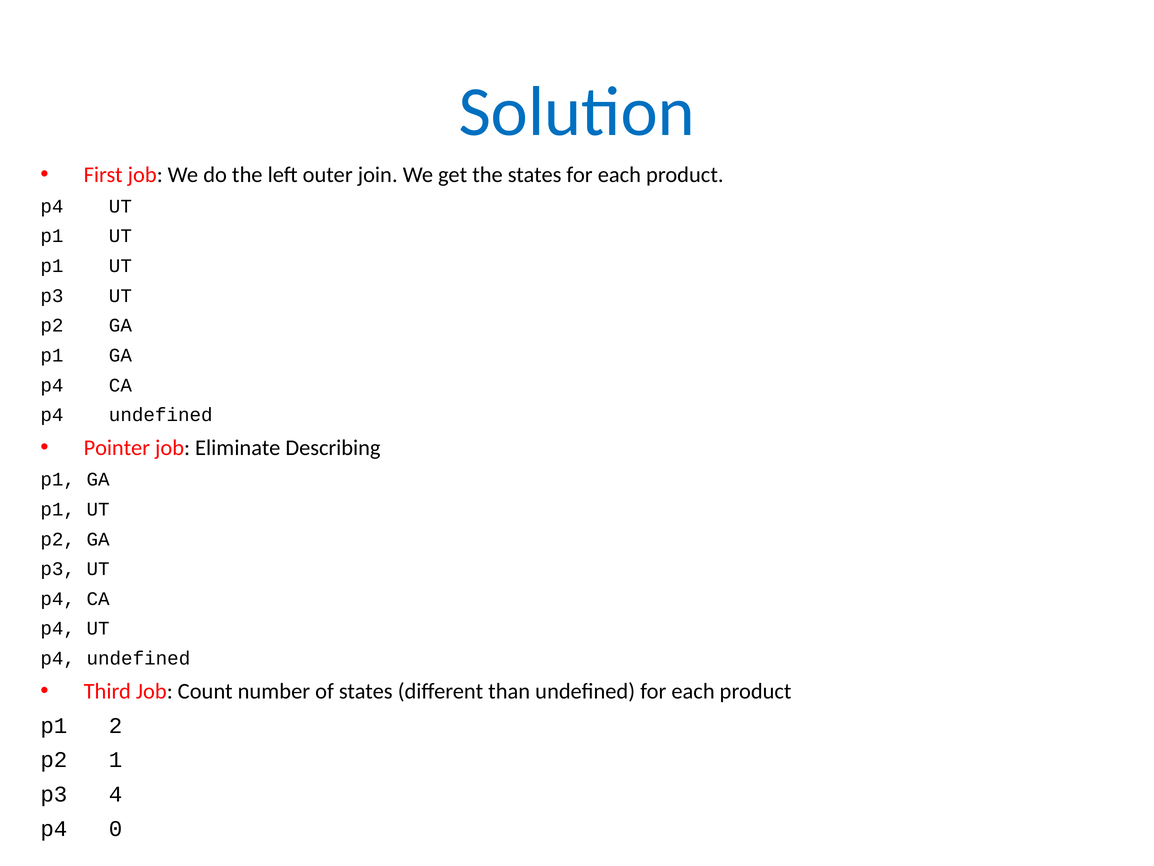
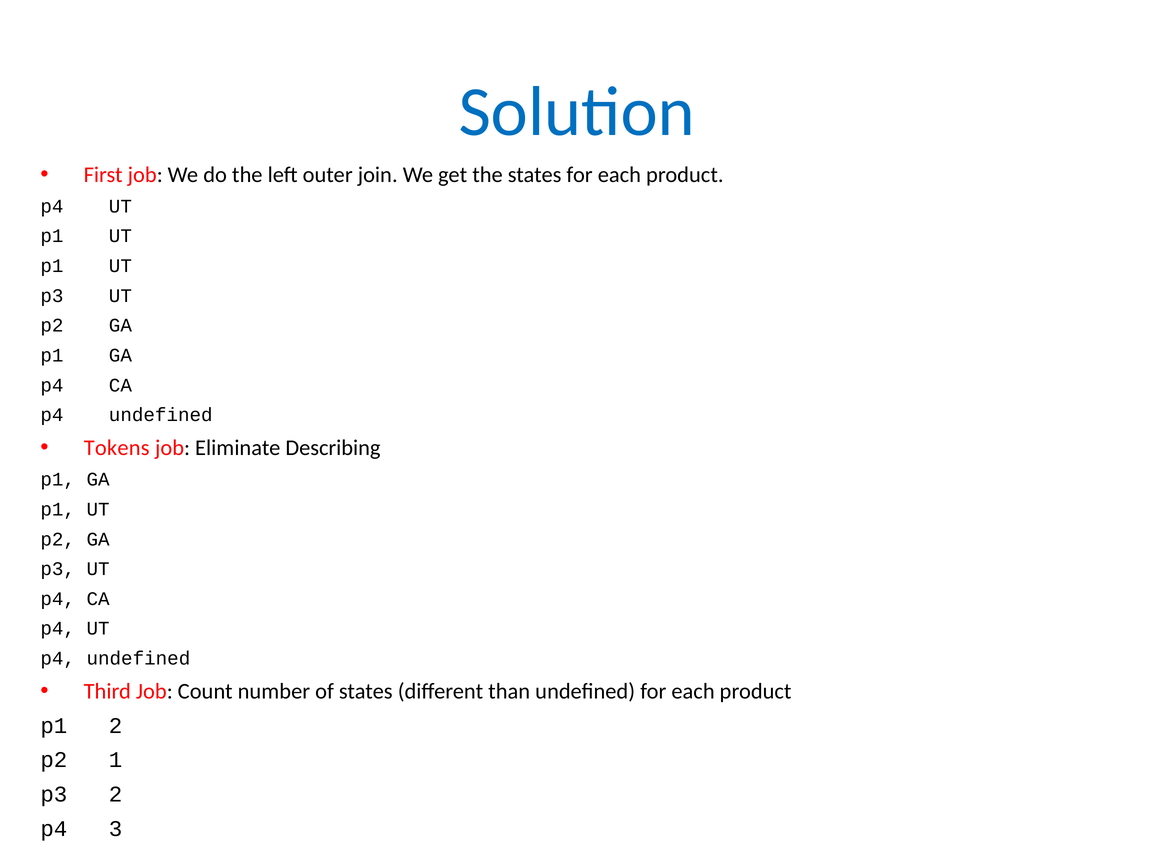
Pointer: Pointer -> Tokens (117, 448)
p3 4: 4 -> 2 (116, 794)
0: 0 -> 3 (116, 828)
